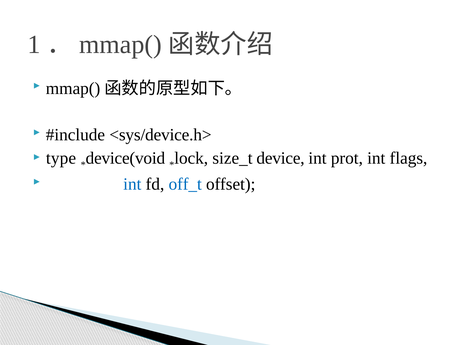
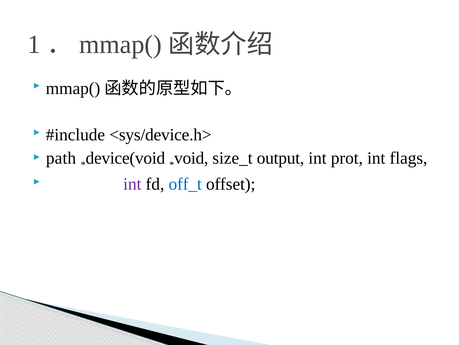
type: type -> path (61, 158)
lock: lock -> void (191, 158)
device: device -> output (281, 158)
int colour: blue -> purple (132, 184)
